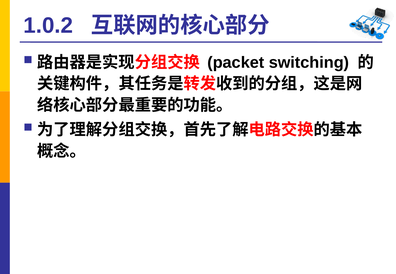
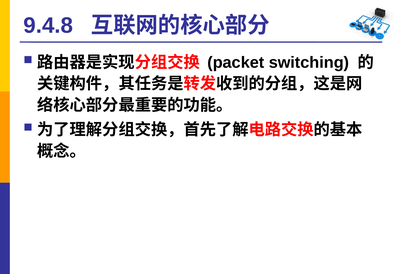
1.0.2: 1.0.2 -> 9.4.8 (48, 26)
